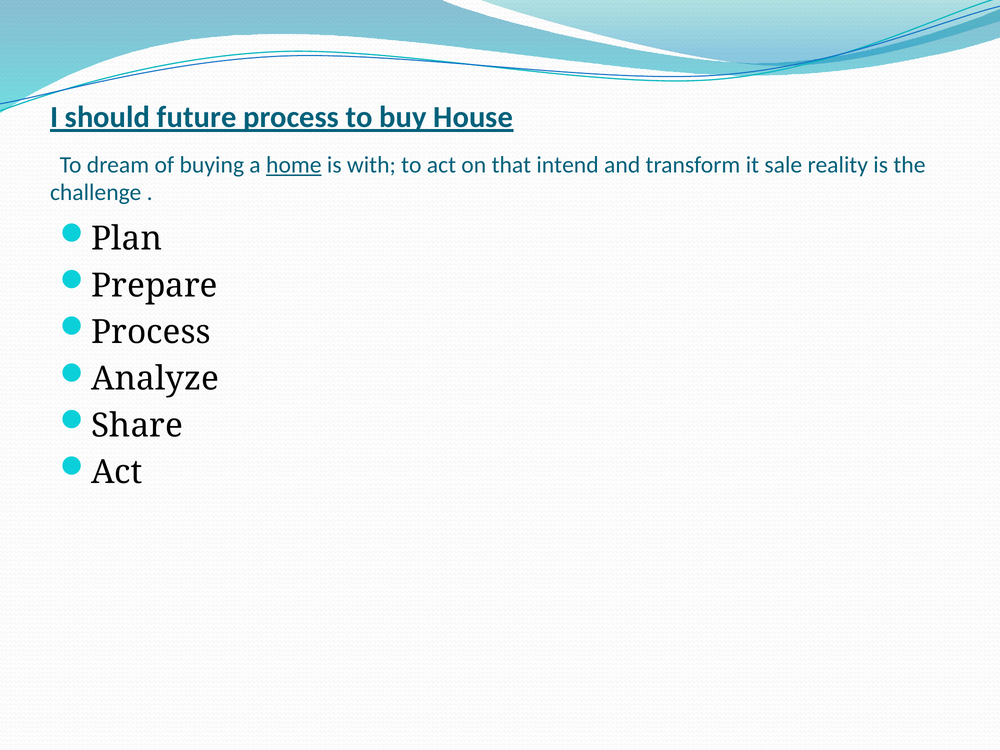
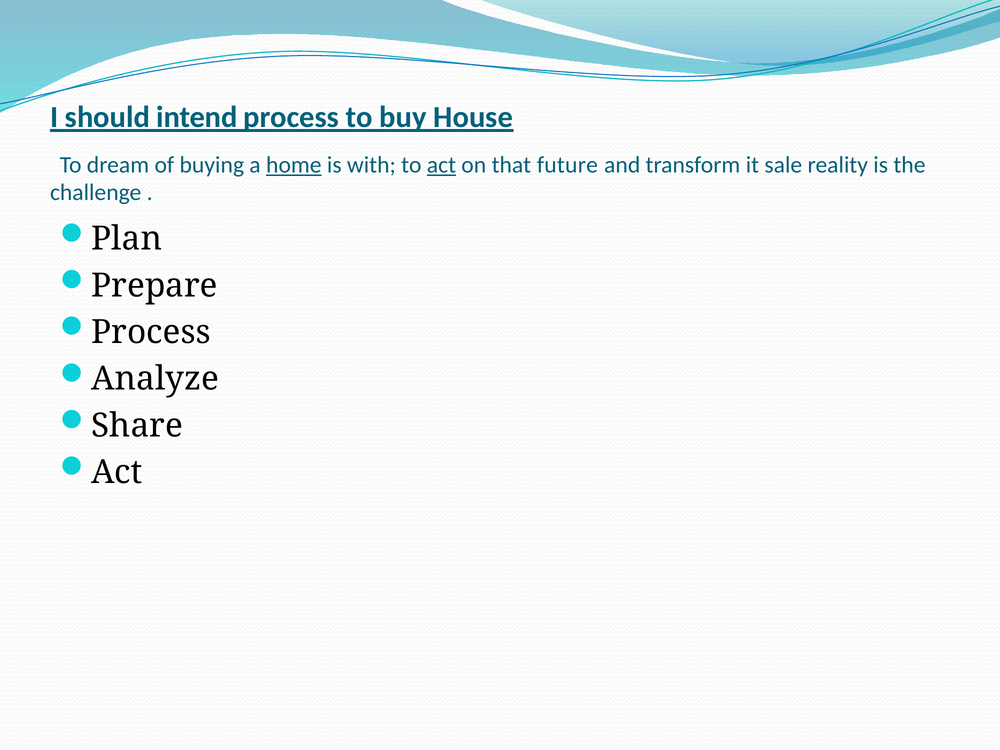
future: future -> intend (197, 117)
act underline: none -> present (441, 165)
intend: intend -> future (567, 165)
